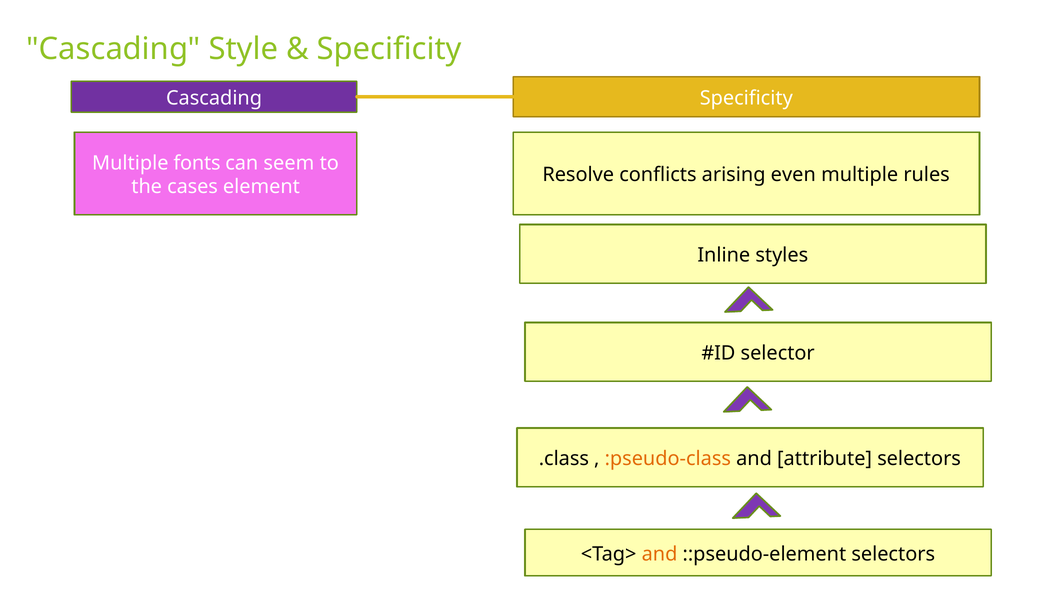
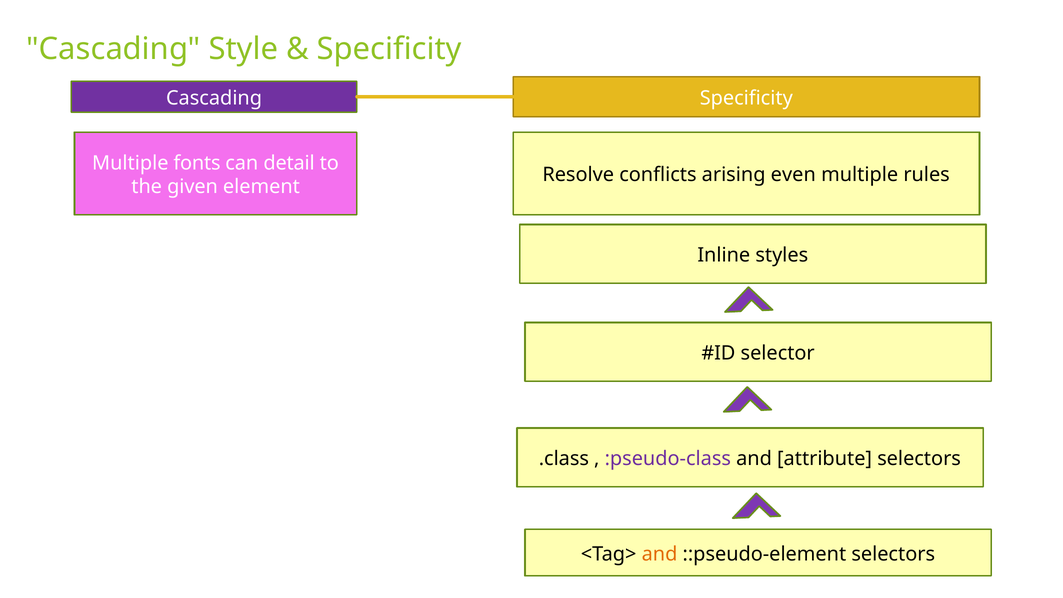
seem: seem -> detail (289, 163)
cases: cases -> given (193, 187)
:pseudo-class colour: orange -> purple (668, 459)
